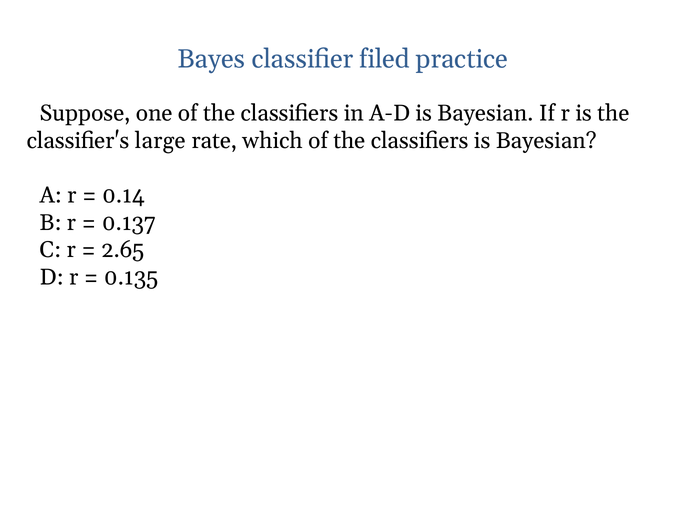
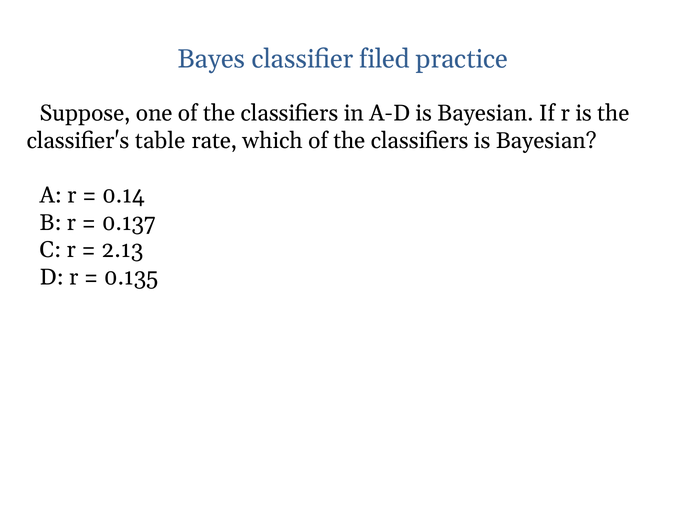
large: large -> table (160, 141)
2.65: 2.65 -> 2.13 (122, 250)
